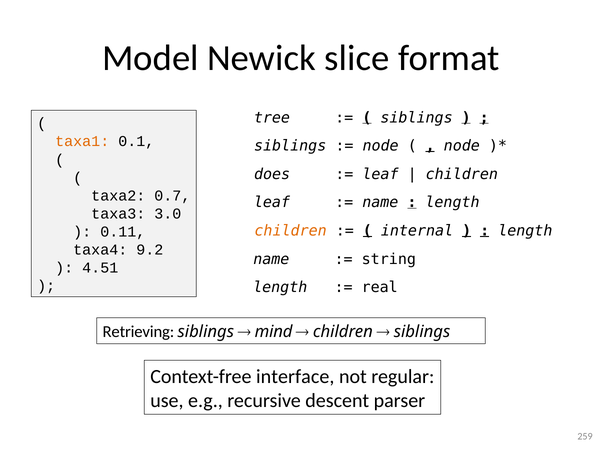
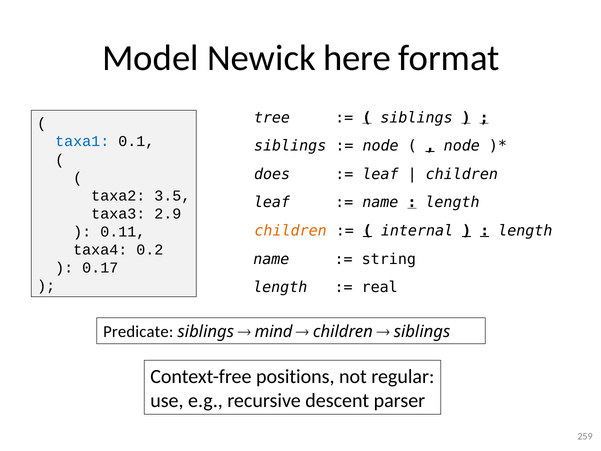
slice: slice -> here (357, 58)
taxa1 colour: orange -> blue (82, 141)
0.7: 0.7 -> 3.5 (172, 196)
3.0: 3.0 -> 2.9 (168, 214)
9.2: 9.2 -> 0.2 (150, 250)
4.51: 4.51 -> 0.17 (100, 268)
Retrieving: Retrieving -> Predicate (138, 332)
interface: interface -> positions (295, 376)
